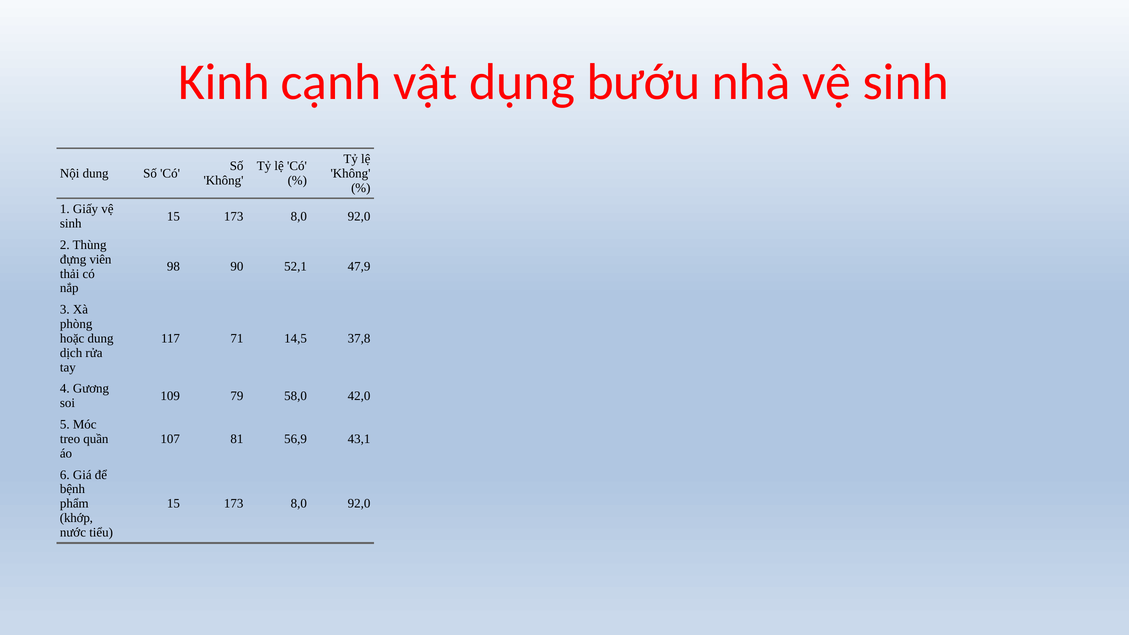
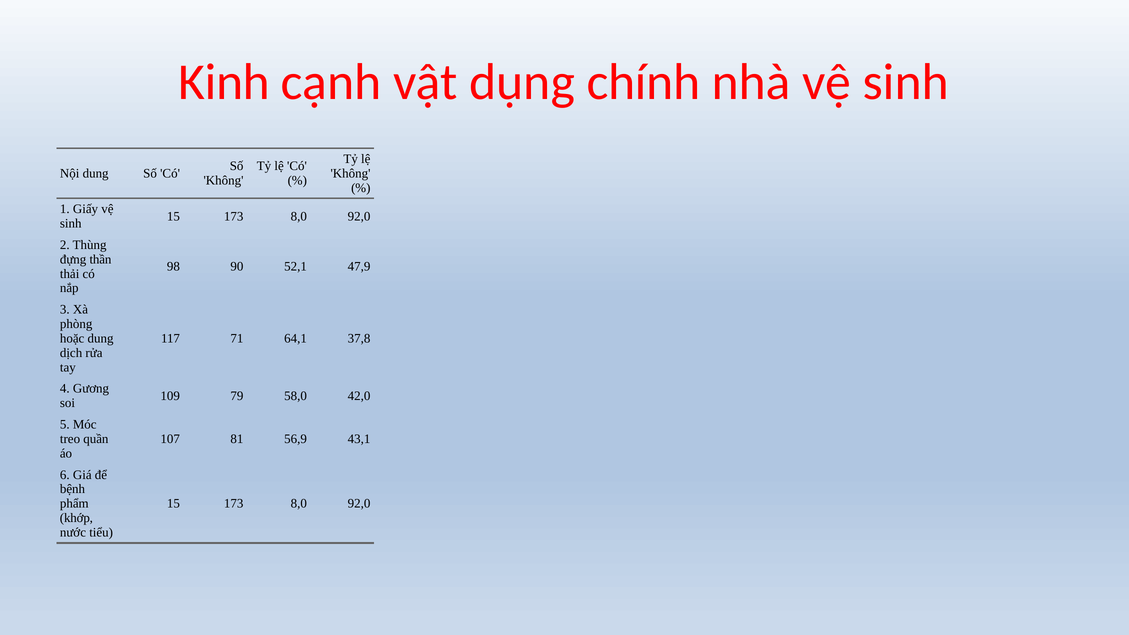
bướu: bướu -> chính (643, 82)
viên: viên -> thần (100, 259)
14,5: 14,5 -> 64,1 (296, 338)
